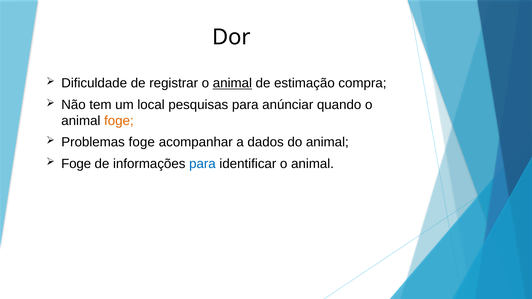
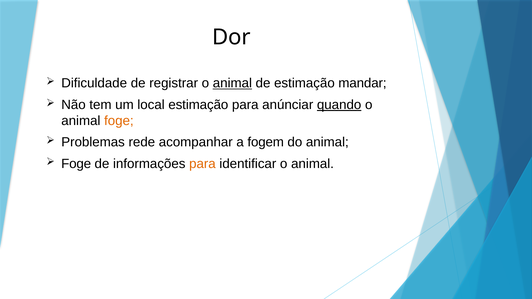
compra: compra -> mandar (362, 83)
local pesquisas: pesquisas -> estimação (198, 105)
quando underline: none -> present (339, 105)
Problemas foge: foge -> rede (142, 142)
dados: dados -> fogem (266, 142)
para colour: blue -> orange (202, 164)
